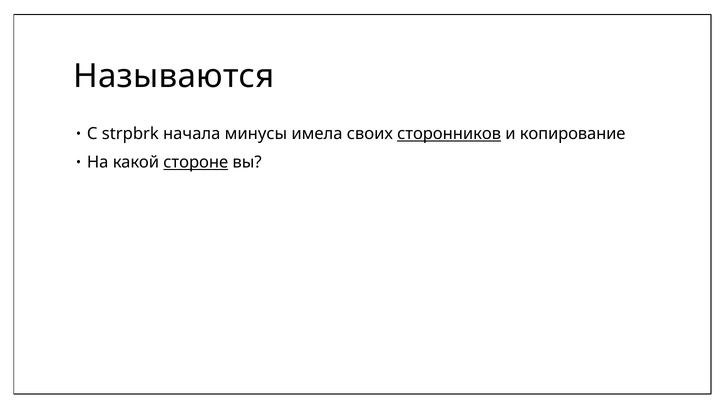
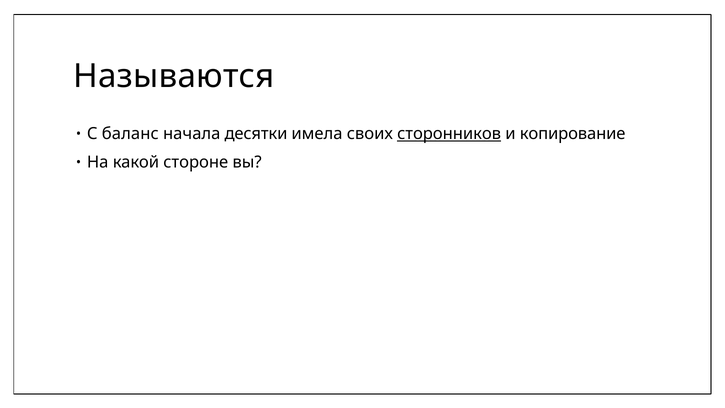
strpbrk: strpbrk -> баланс (130, 134)
минусы: минусы -> десятки (256, 134)
стороне underline: present -> none (196, 162)
